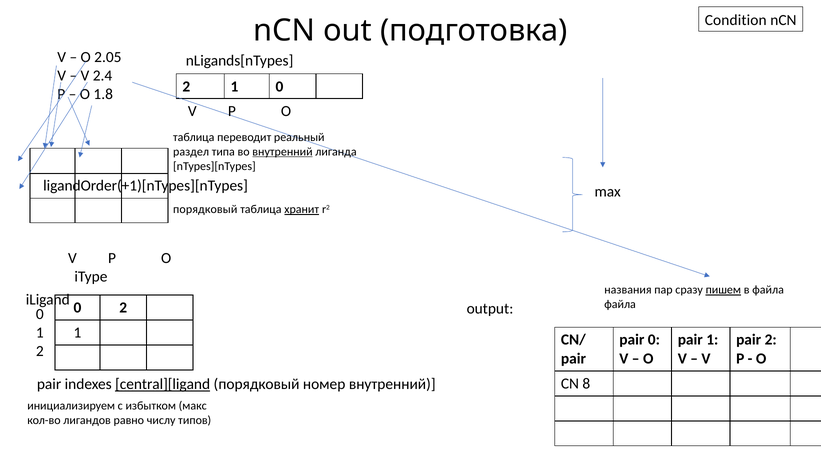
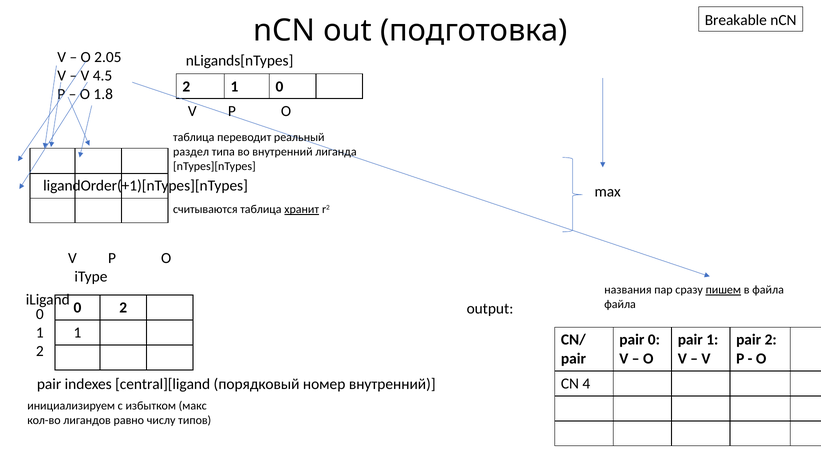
Condition: Condition -> Breakable (736, 20)
2.4: 2.4 -> 4.5 (103, 76)
внутренний underline: present -> none (283, 152)
порядковый: порядковый -> считываются (205, 209)
8: 8 -> 4 (586, 383)
central][ligand underline: present -> none (163, 384)
